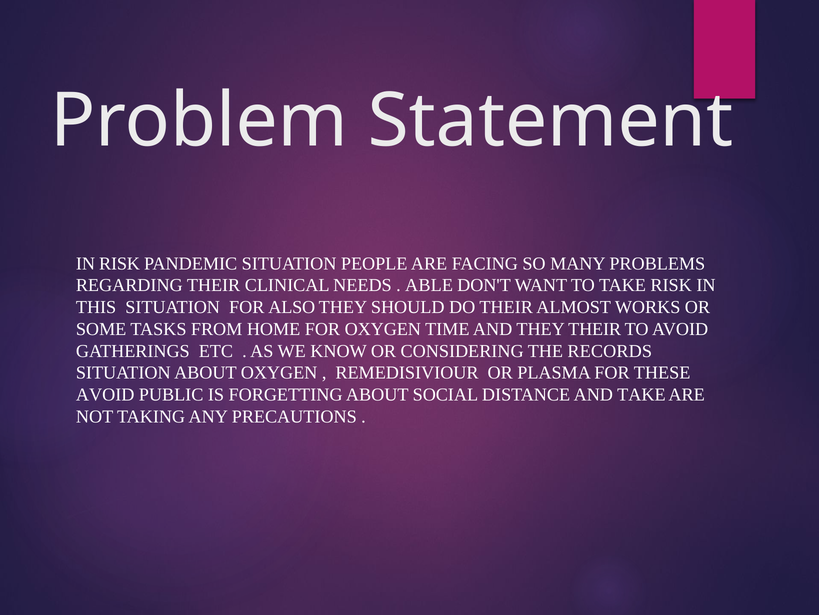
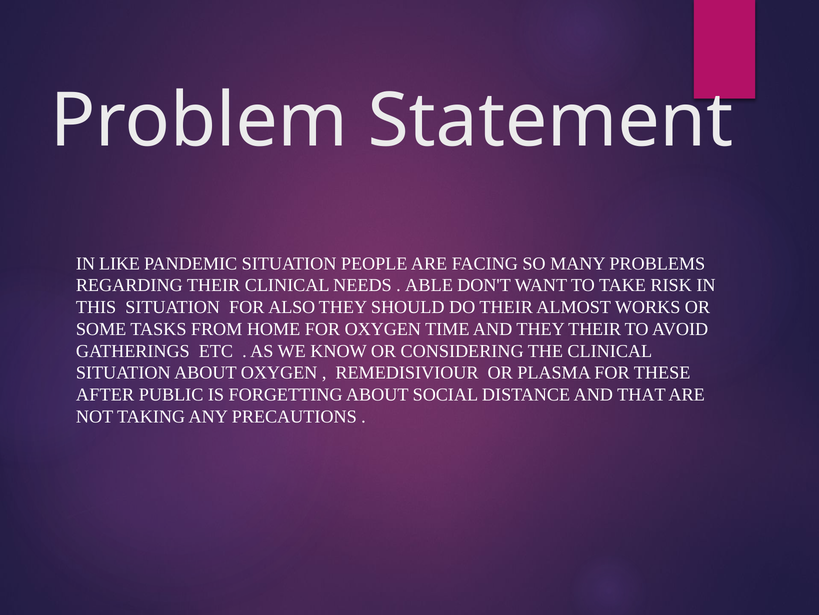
IN RISK: RISK -> LIKE (120, 263)
THE RECORDS: RECORDS -> CLINICAL (610, 351)
AVOID: AVOID -> AFTER (105, 394)
AND TAKE: TAKE -> THAT (641, 394)
